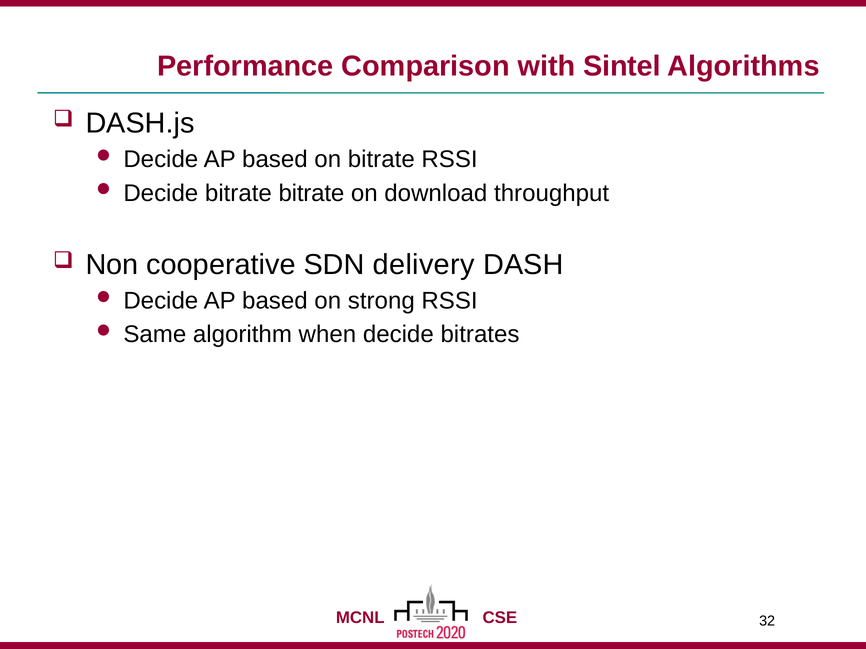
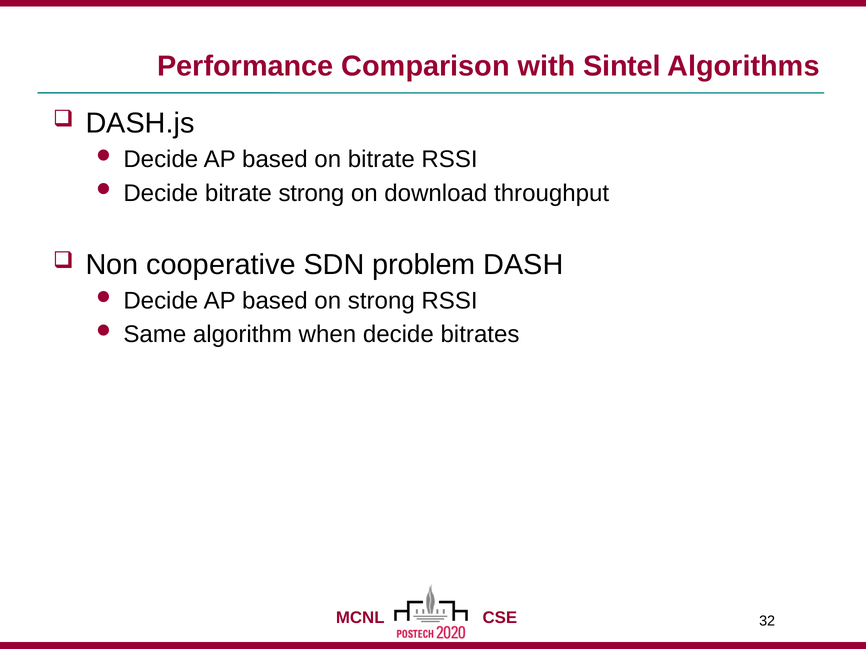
bitrate bitrate: bitrate -> strong (311, 193)
delivery: delivery -> problem (424, 265)
